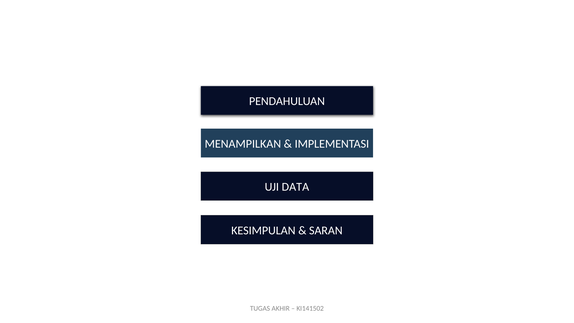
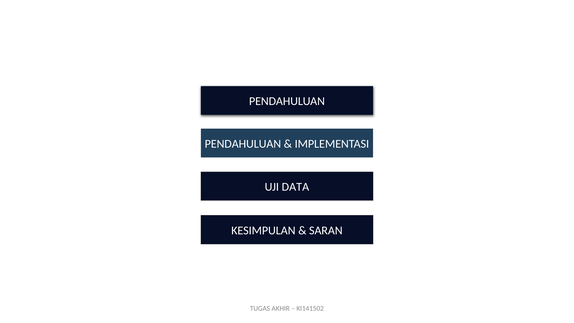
MENAMPILKAN: MENAMPILKAN -> PENDAHULUAN (243, 144)
